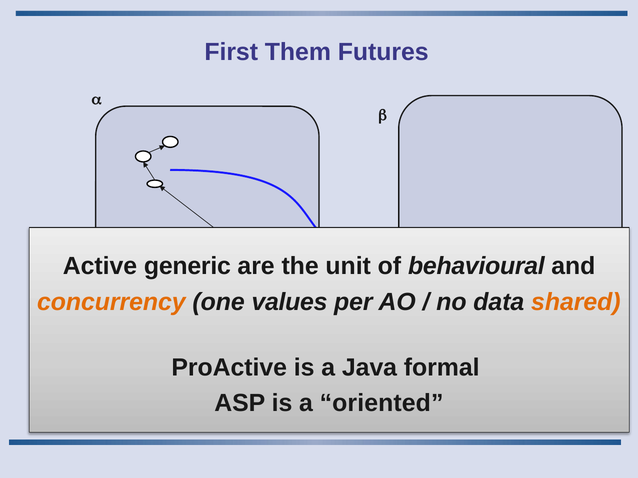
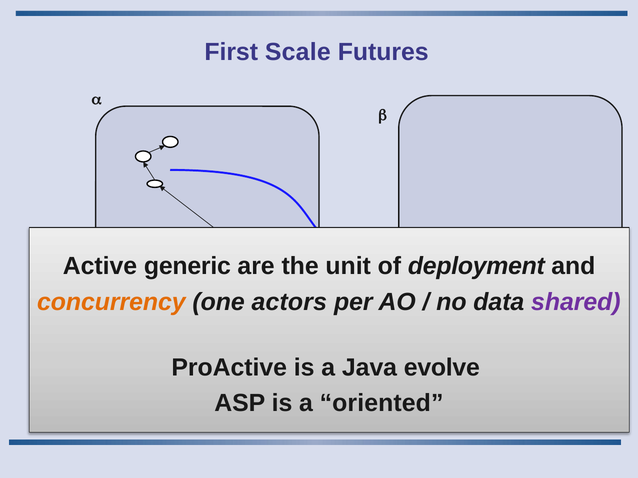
Them: Them -> Scale (298, 52)
behavioural: behavioural -> deployment (476, 266)
values: values -> actors (289, 302)
shared colour: orange -> purple (576, 302)
formal: formal -> evolve (442, 368)
